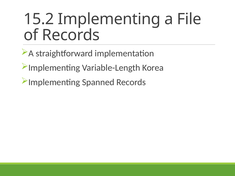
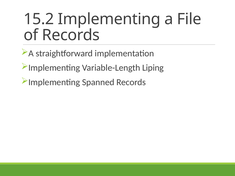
Korea: Korea -> Liping (153, 68)
